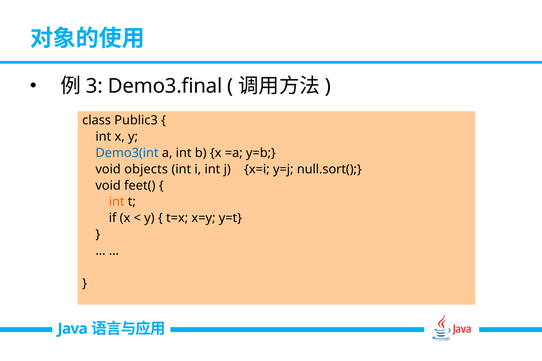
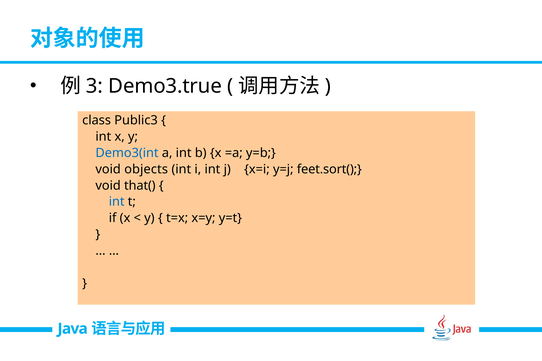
Demo3.final: Demo3.final -> Demo3.true (165, 86)
null.sort(: null.sort( -> feet.sort( (329, 169)
feet(: feet( -> that( (140, 186)
int colour: orange -> blue (117, 202)
